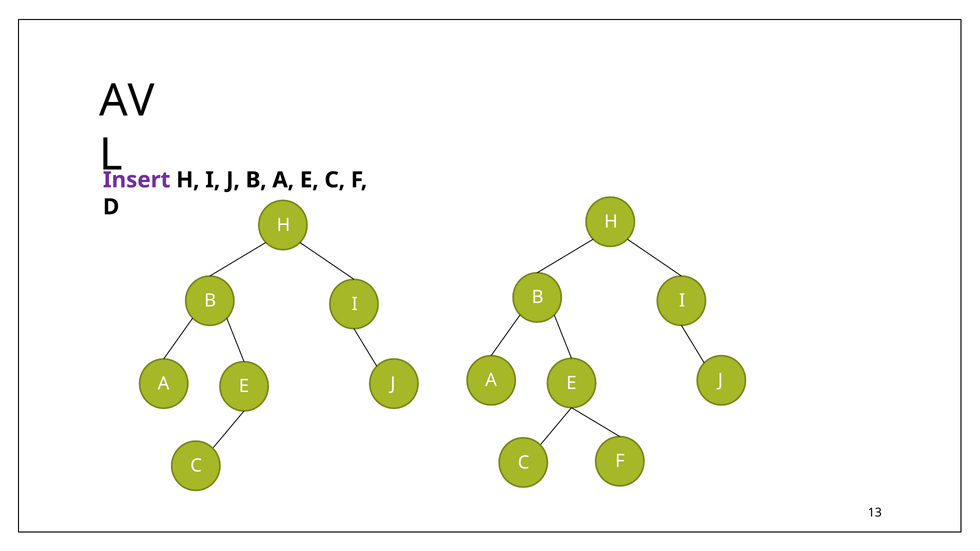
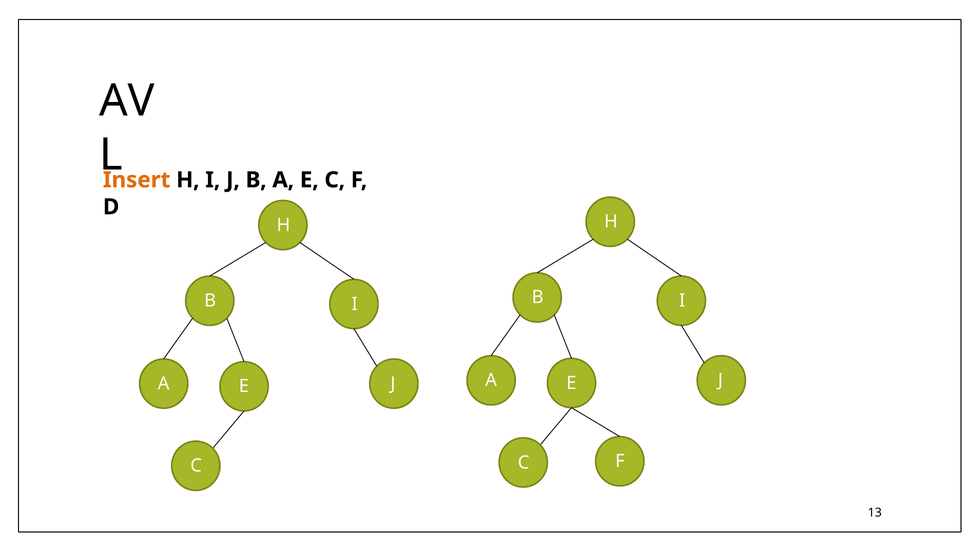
Insert colour: purple -> orange (137, 180)
